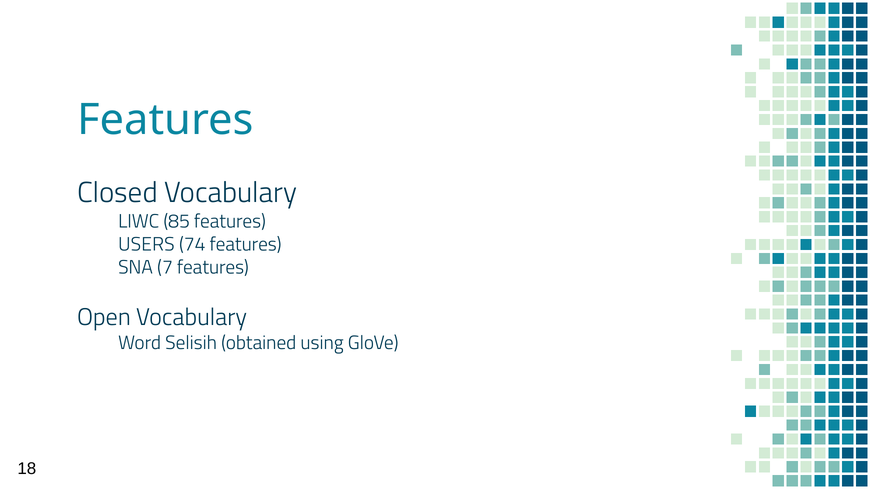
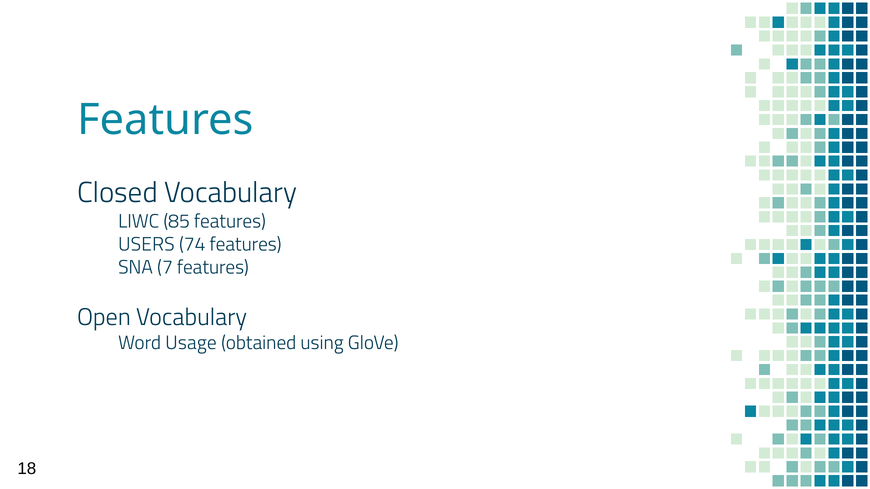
Selisih: Selisih -> Usage (191, 343)
